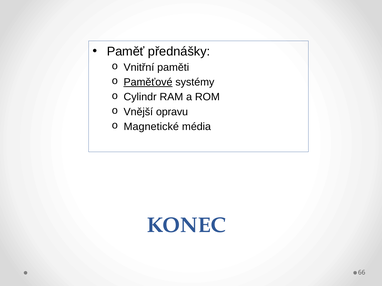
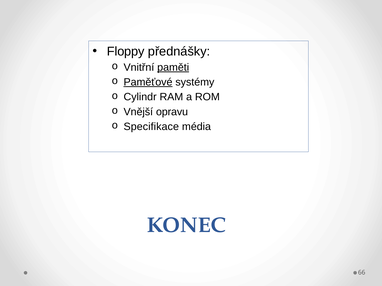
Paměť: Paměť -> Floppy (126, 51)
paměti underline: none -> present (173, 67)
Magnetické: Magnetické -> Specifikace (151, 127)
